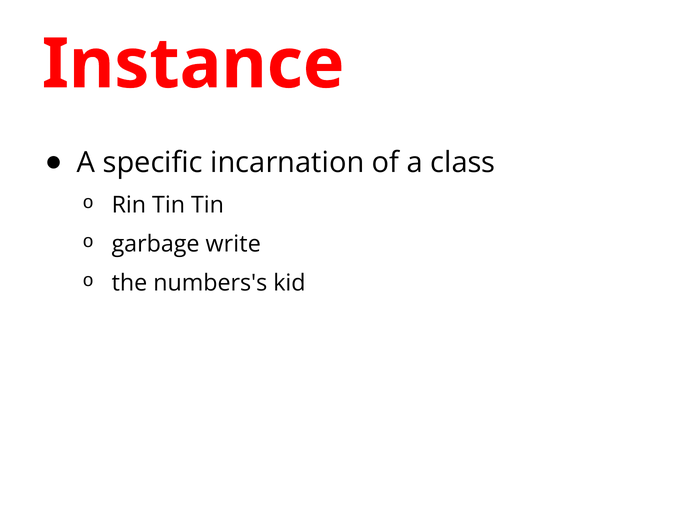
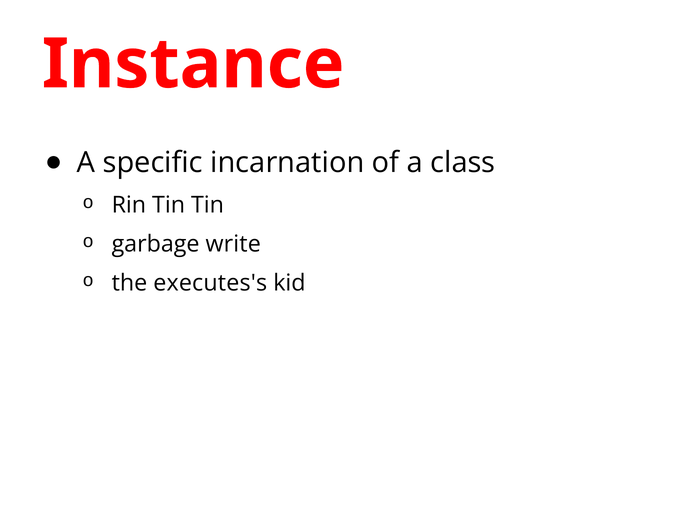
numbers's: numbers's -> executes's (210, 283)
